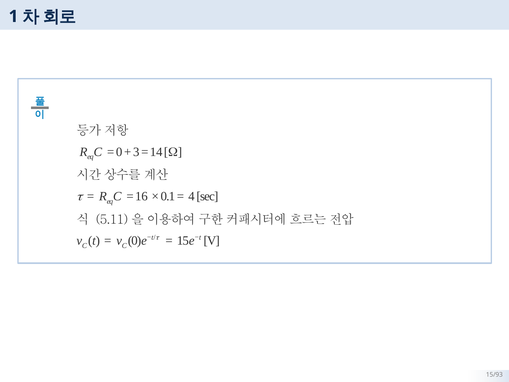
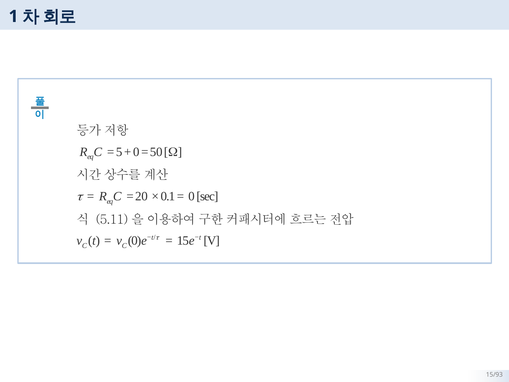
0: 0 -> 5 (119, 152)
3: 3 -> 0 (136, 152)
14: 14 -> 50 (156, 152)
16: 16 -> 20 (141, 196)
4: 4 -> 0 (191, 196)
